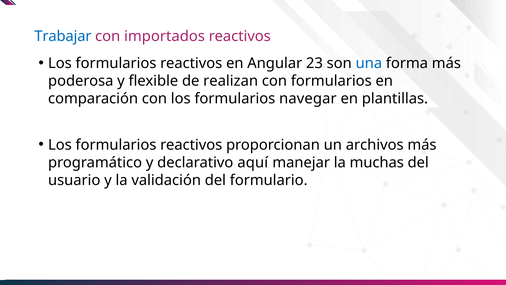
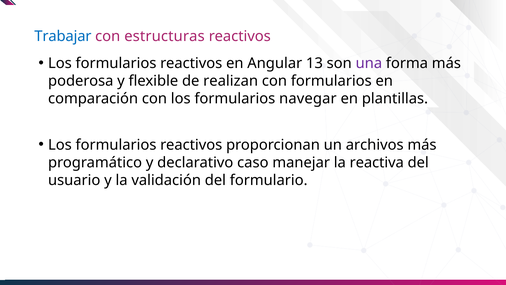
importados: importados -> estructuras (164, 36)
23: 23 -> 13 (314, 63)
una colour: blue -> purple (369, 63)
aquí: aquí -> caso (253, 162)
muchas: muchas -> reactiva (377, 162)
